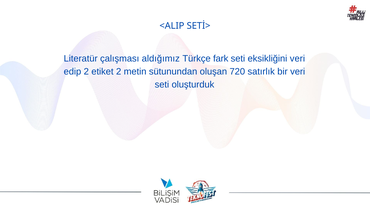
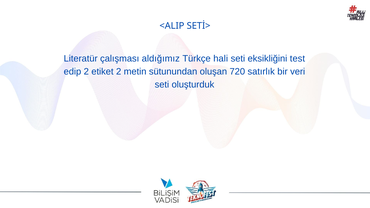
fark: fark -> hali (221, 59)
eksikliğini veri: veri -> test (297, 59)
